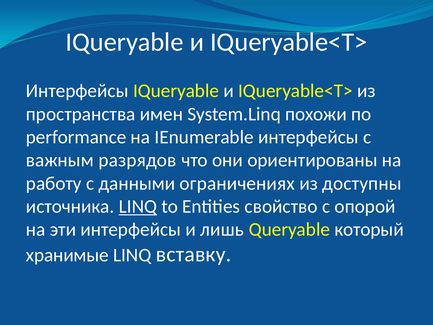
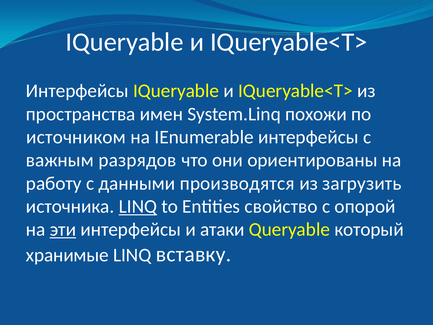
performance: performance -> источником (76, 137)
ограничениях: ограничениях -> производятся (237, 183)
доступны: доступны -> загрузить (362, 183)
эти underline: none -> present (63, 229)
лишь: лишь -> атаки (222, 229)
